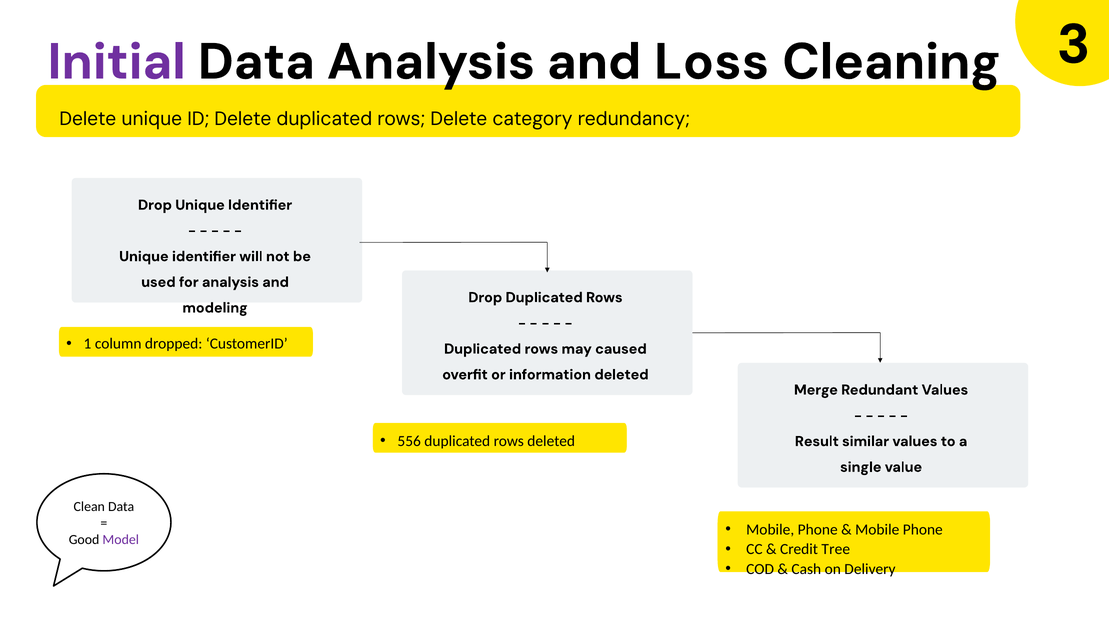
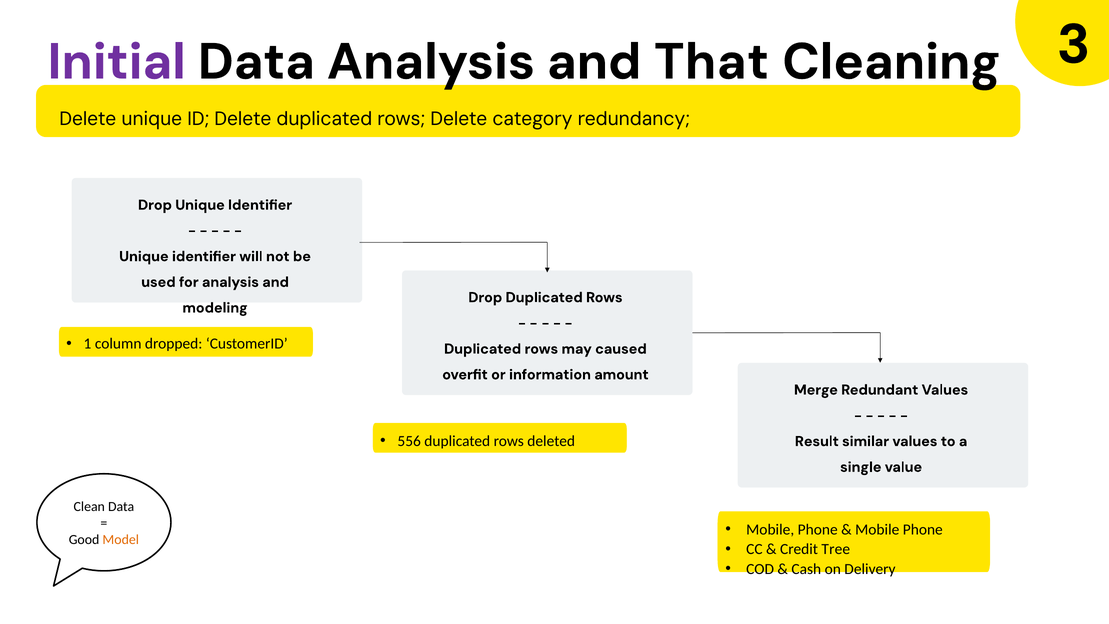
Loss: Loss -> That (712, 62)
information deleted: deleted -> amount (621, 374)
Model colour: purple -> orange (121, 540)
